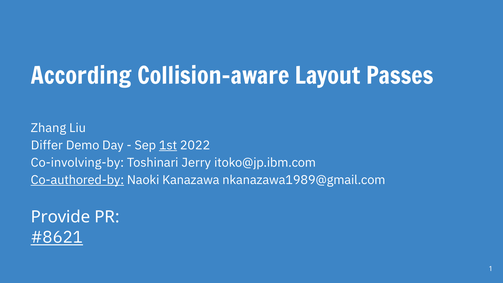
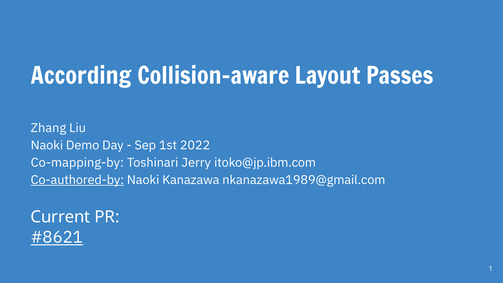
Differ: Differ -> Naoki (47, 145)
1st underline: present -> none (168, 145)
Co-involving-by: Co-involving-by -> Co-mapping-by (77, 163)
Provide: Provide -> Current (61, 217)
